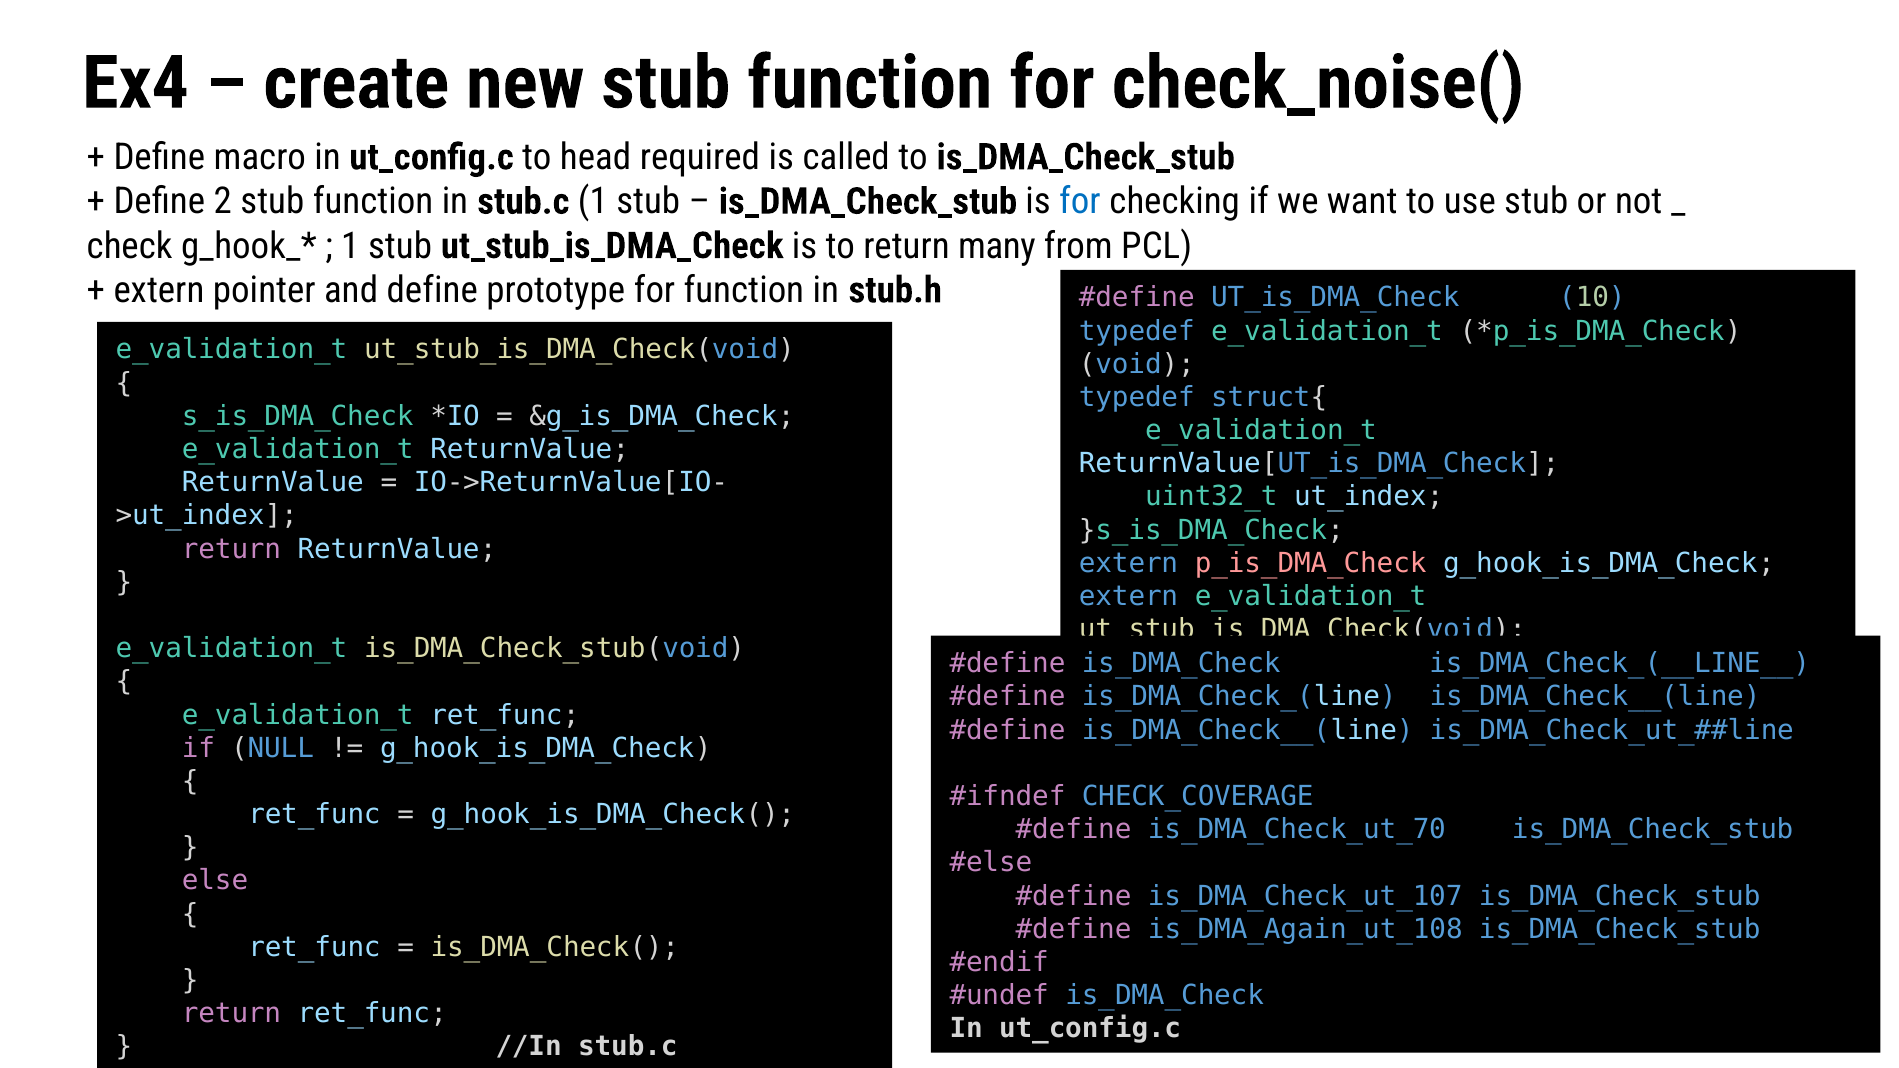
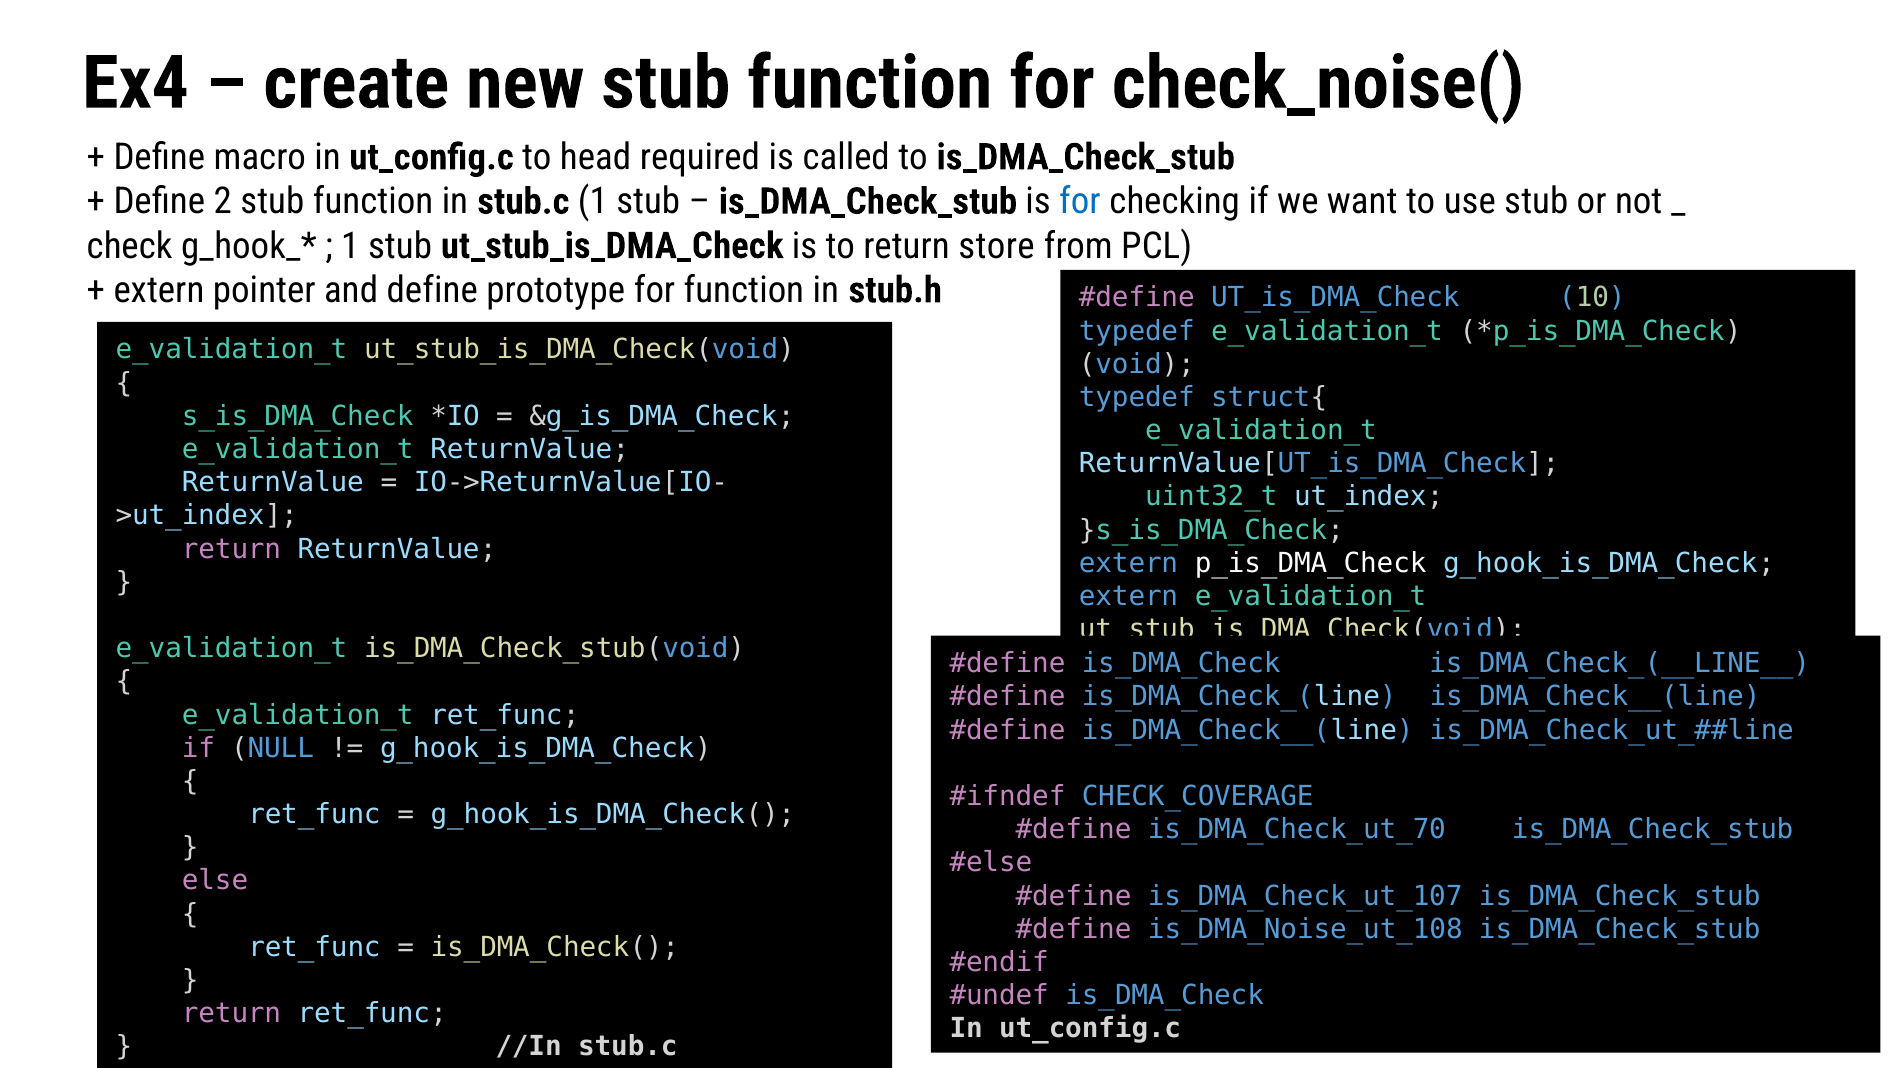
many: many -> store (997, 246)
p_is_DMA_Check colour: pink -> white (1311, 563)
is_DMA_Again_ut_108: is_DMA_Again_ut_108 -> is_DMA_Noise_ut_108 (1305, 929)
